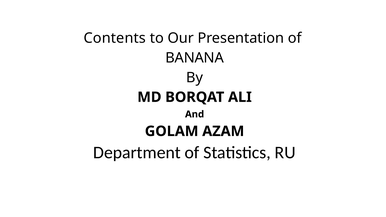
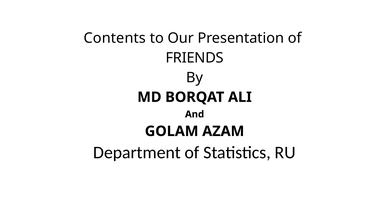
BANANA: BANANA -> FRIENDS (195, 58)
